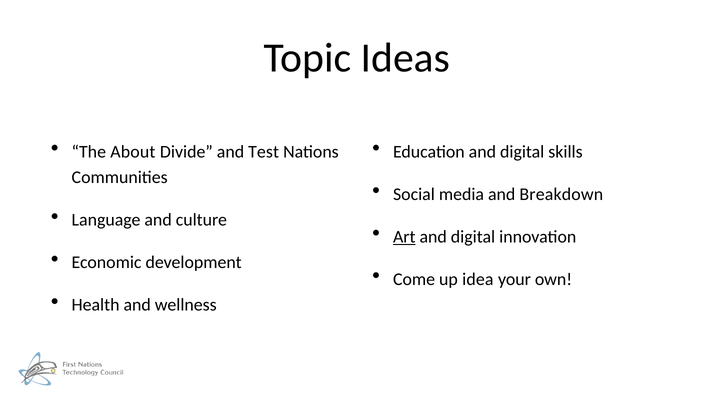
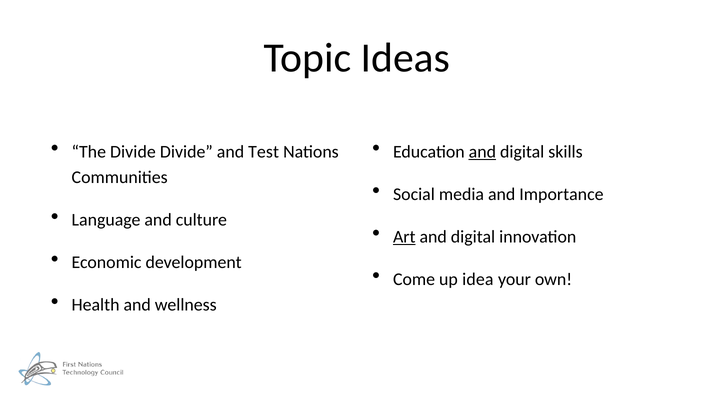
The About: About -> Divide (133, 152)
and underline: none -> present (482, 152)
Breakdown: Breakdown -> Importance (561, 194)
